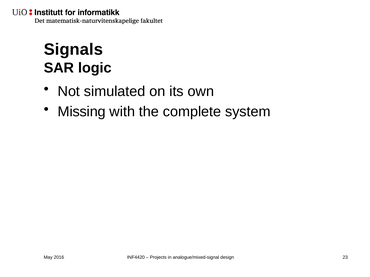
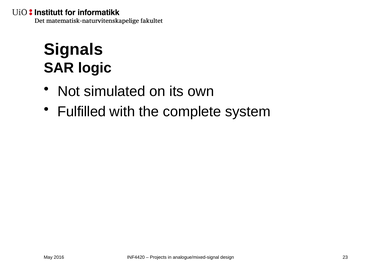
Missing: Missing -> Fulfilled (82, 112)
